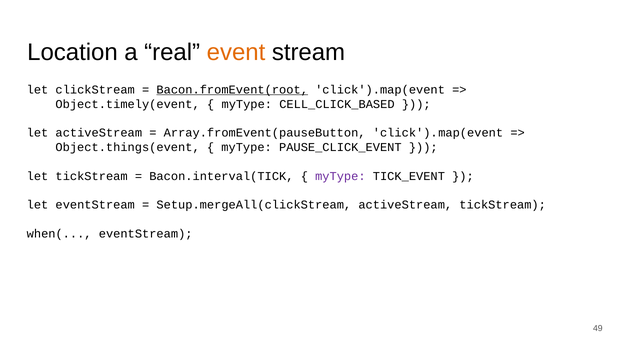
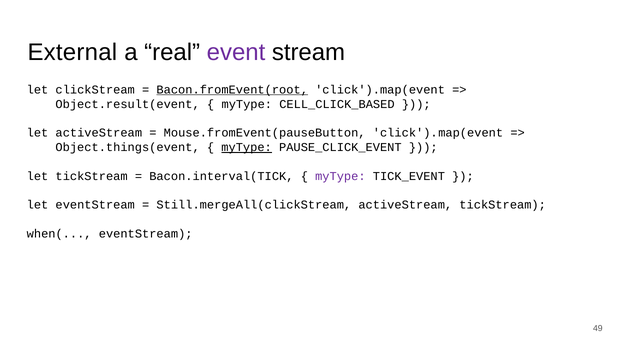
Location: Location -> External (72, 52)
event colour: orange -> purple (236, 52)
Object.timely(event: Object.timely(event -> Object.result(event (128, 104)
Array.fromEvent(pauseButton: Array.fromEvent(pauseButton -> Mouse.fromEvent(pauseButton (265, 133)
myType underline: none -> present (247, 147)
Setup.mergeAll(clickStream: Setup.mergeAll(clickStream -> Still.mergeAll(clickStream (254, 205)
